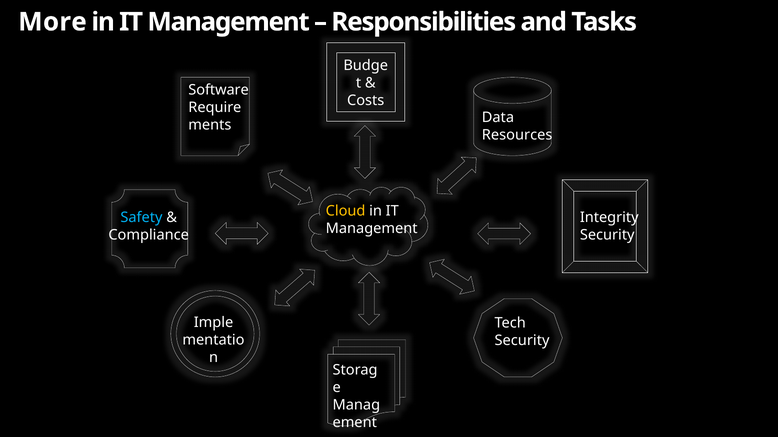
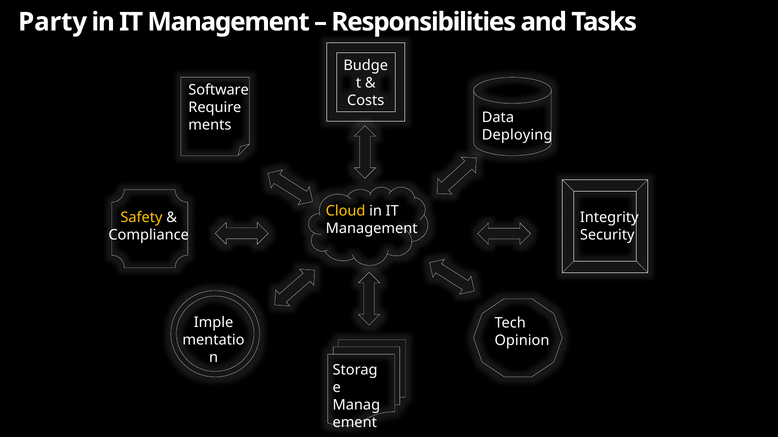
More: More -> Party (53, 22)
Resources: Resources -> Deploying (517, 135)
Safety colour: light blue -> yellow (141, 218)
Security: Security -> Opinion (522, 341)
